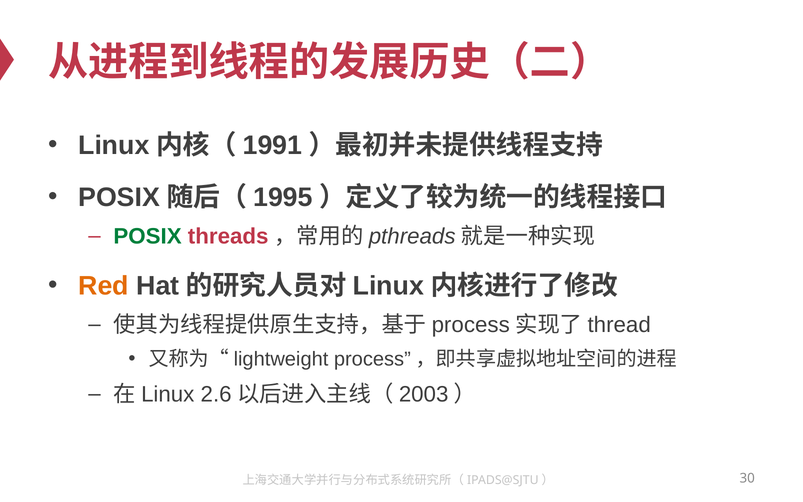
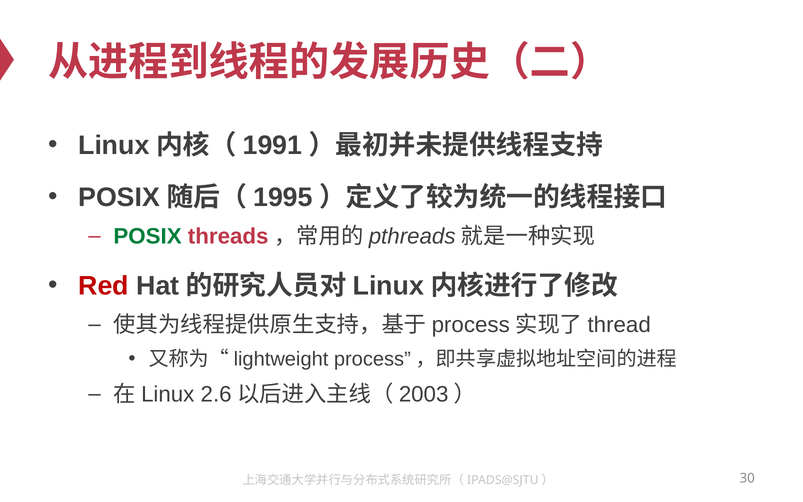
Red colour: orange -> red (104, 286)
